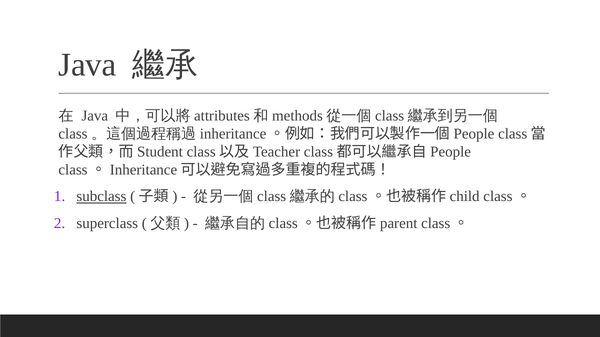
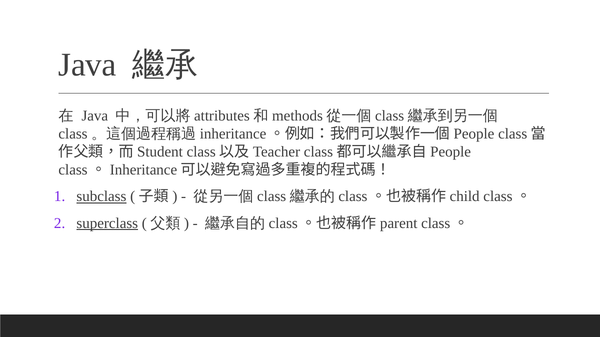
superclass underline: none -> present (107, 224)
